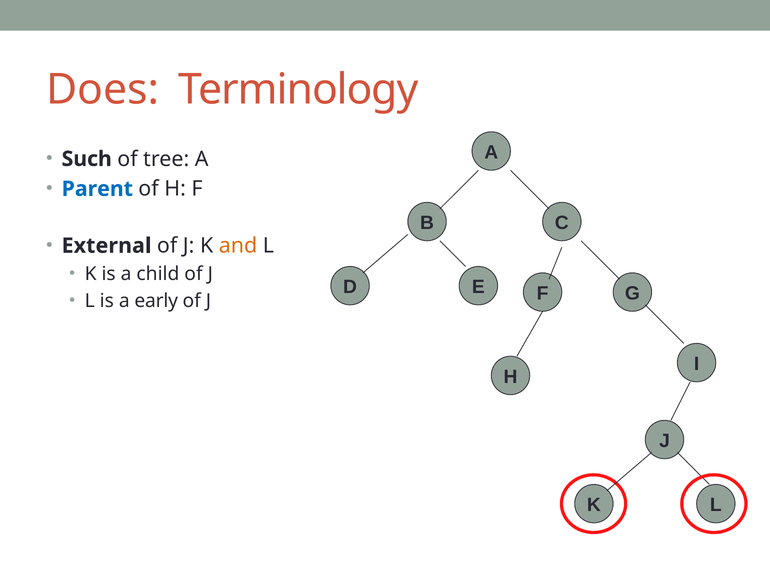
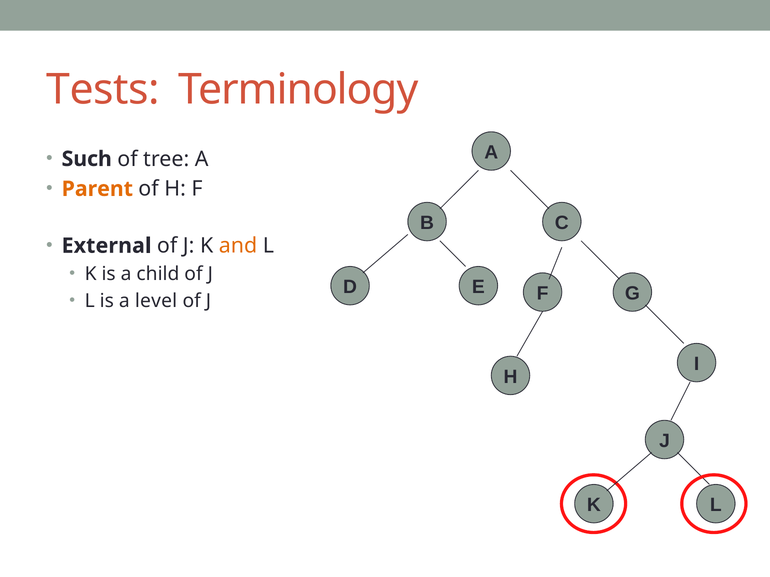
Does: Does -> Tests (103, 90)
Parent colour: blue -> orange (97, 189)
early: early -> level (156, 301)
